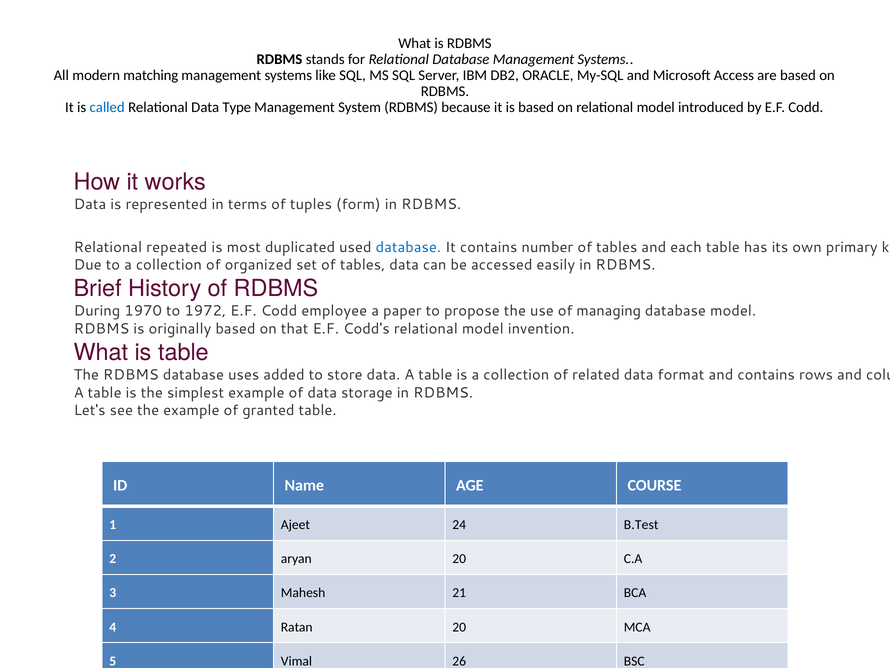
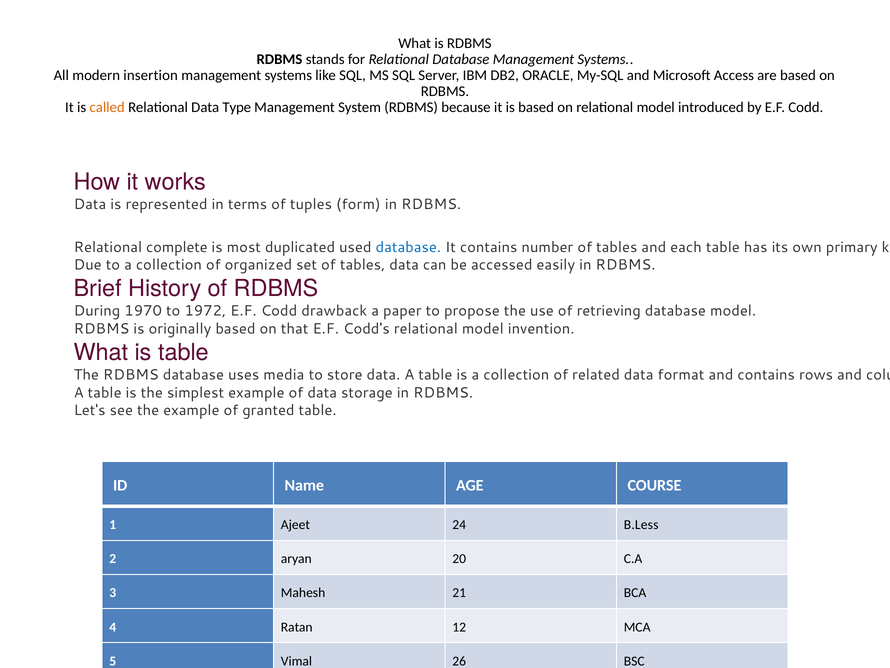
matching: matching -> insertion (151, 75)
called colour: blue -> orange (107, 107)
repeated: repeated -> complete (177, 247)
employee: employee -> drawback (334, 311)
managing: managing -> retrieving (609, 311)
added: added -> media (284, 375)
B.Test: B.Test -> B.Less (641, 524)
Ratan 20: 20 -> 12 (459, 627)
